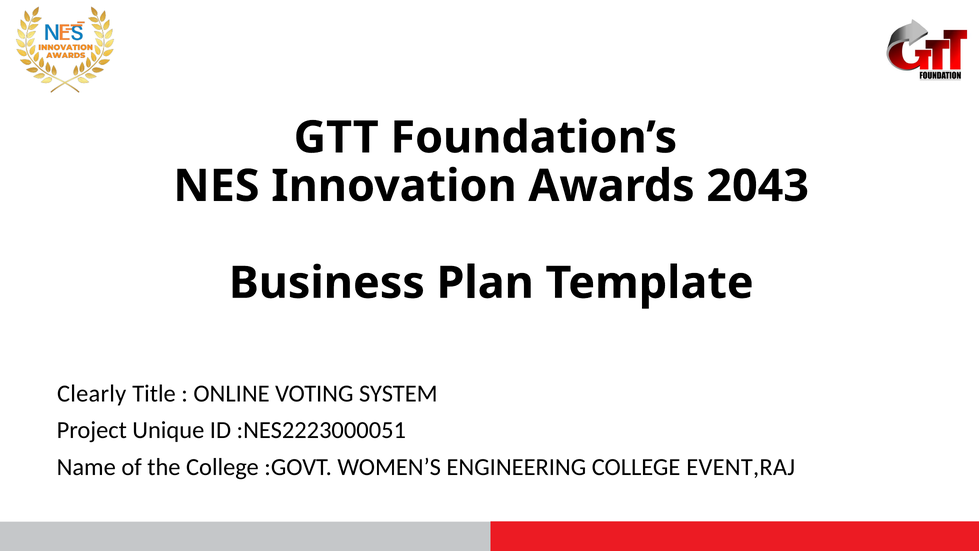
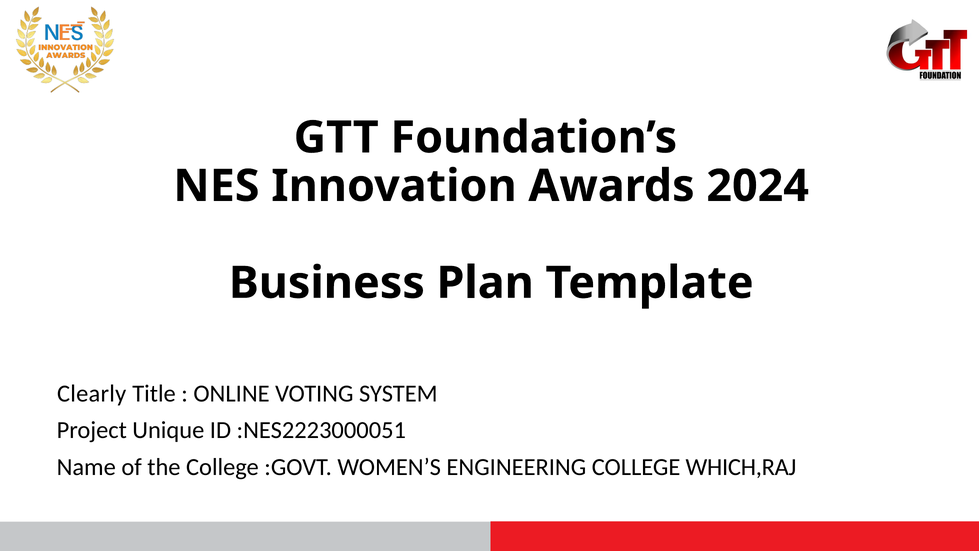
2043: 2043 -> 2024 (758, 186)
EVENT,RAJ: EVENT,RAJ -> WHICH,RAJ (741, 467)
